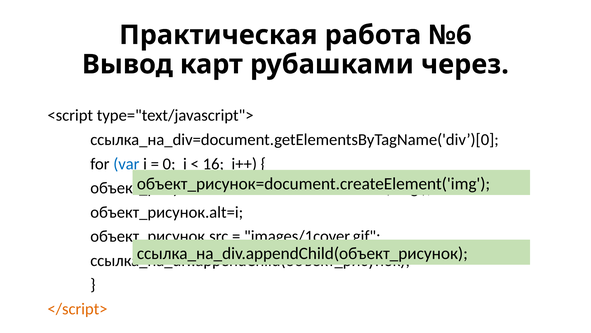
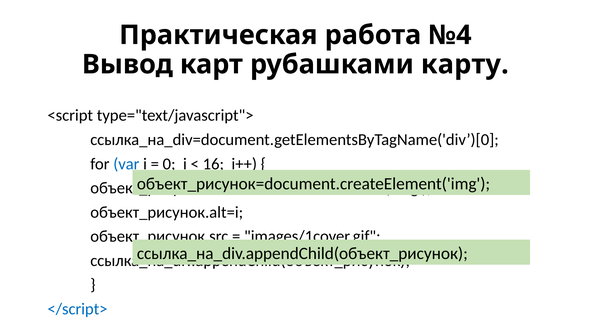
№6: №6 -> №4 (450, 35)
через: через -> карту (465, 64)
</script> colour: orange -> blue (77, 308)
